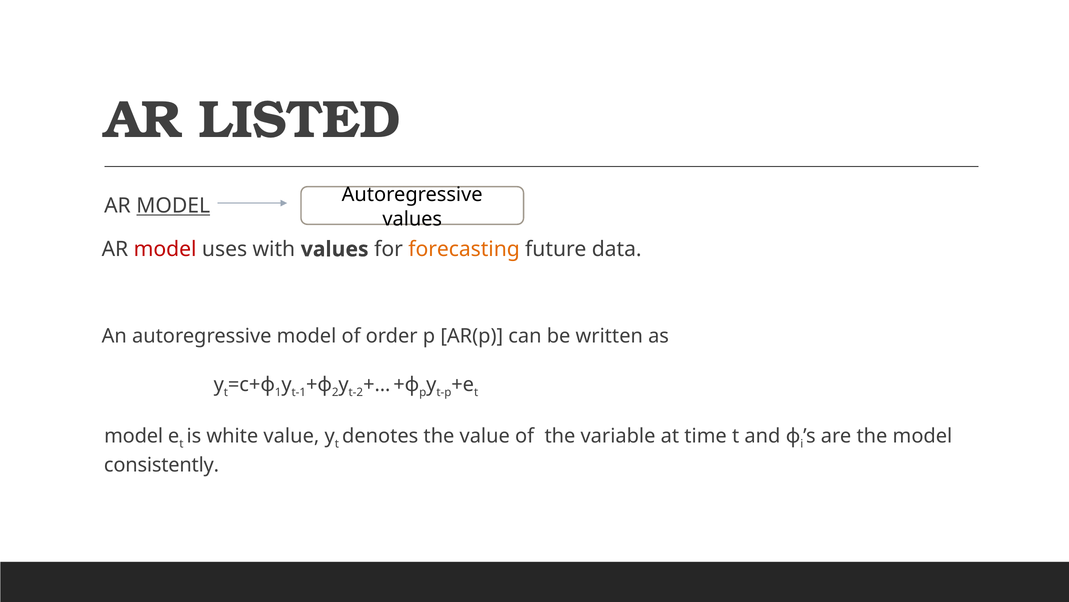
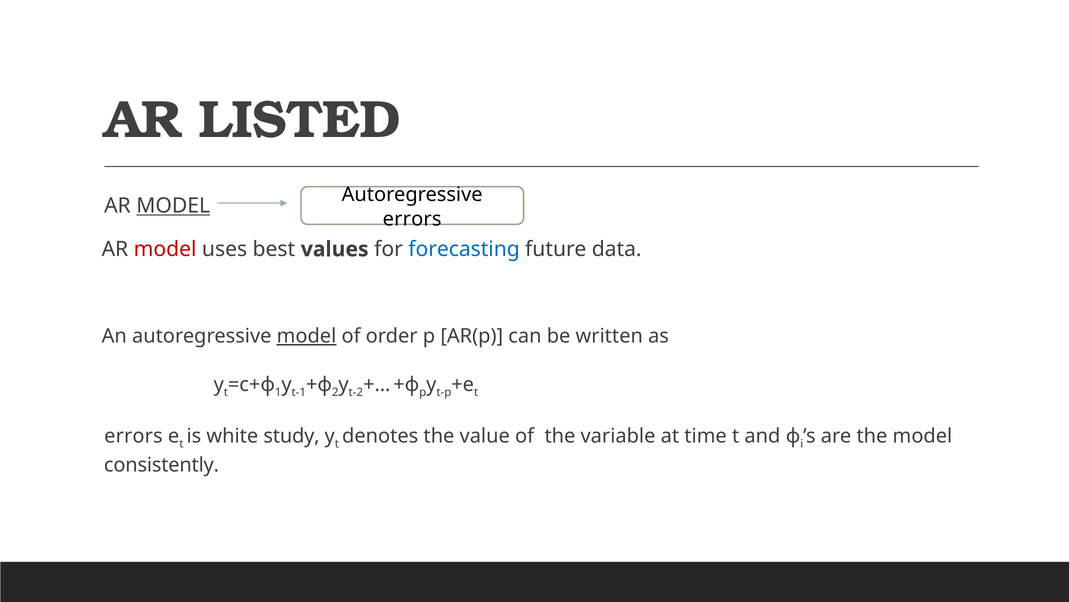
values: values -> errors (412, 219)
with: with -> best (274, 249)
forecasting colour: orange -> blue (464, 249)
model underline: none -> present (306, 336)
model: model -> errors (133, 436)
white value: value -> study (292, 436)
